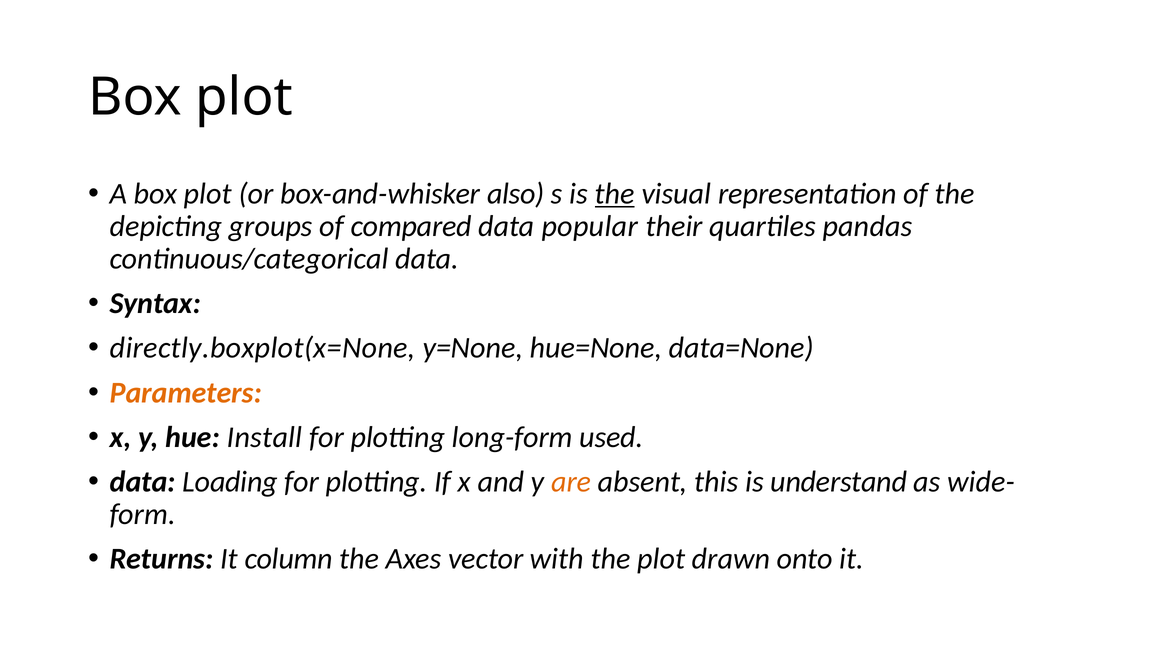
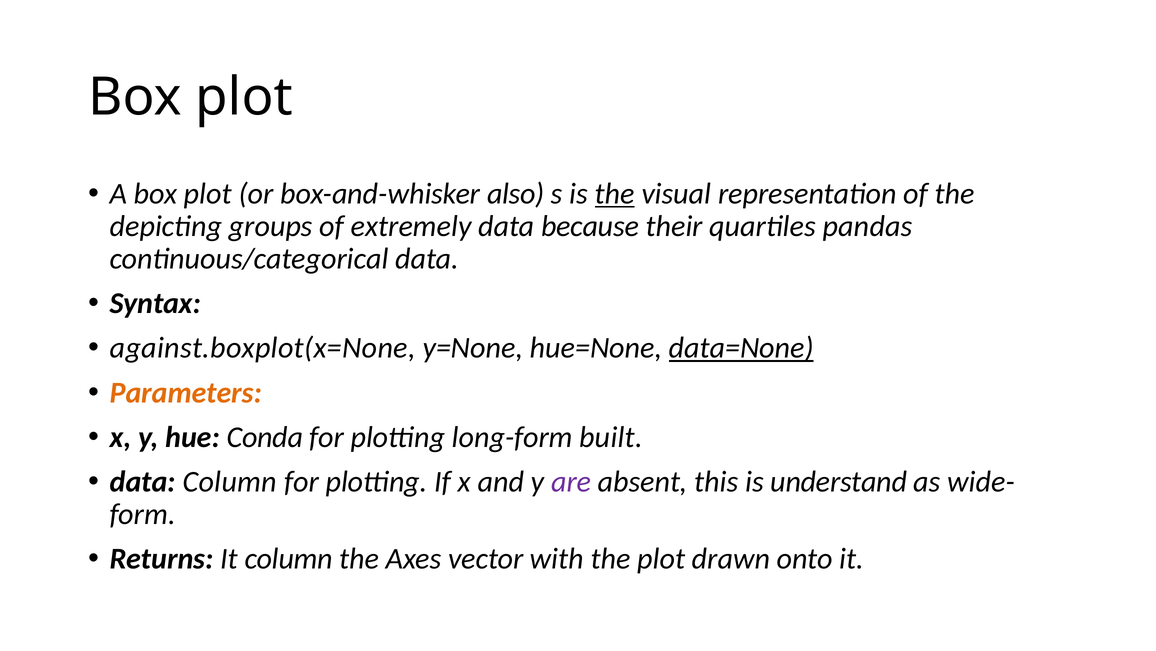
compared: compared -> extremely (411, 226)
popular: popular -> because (590, 226)
directly.boxplot(x=None: directly.boxplot(x=None -> against.boxplot(x=None (263, 348)
data=None underline: none -> present (741, 348)
Install: Install -> Conda (265, 437)
used: used -> built (611, 437)
data Loading: Loading -> Column (230, 481)
are colour: orange -> purple (571, 481)
